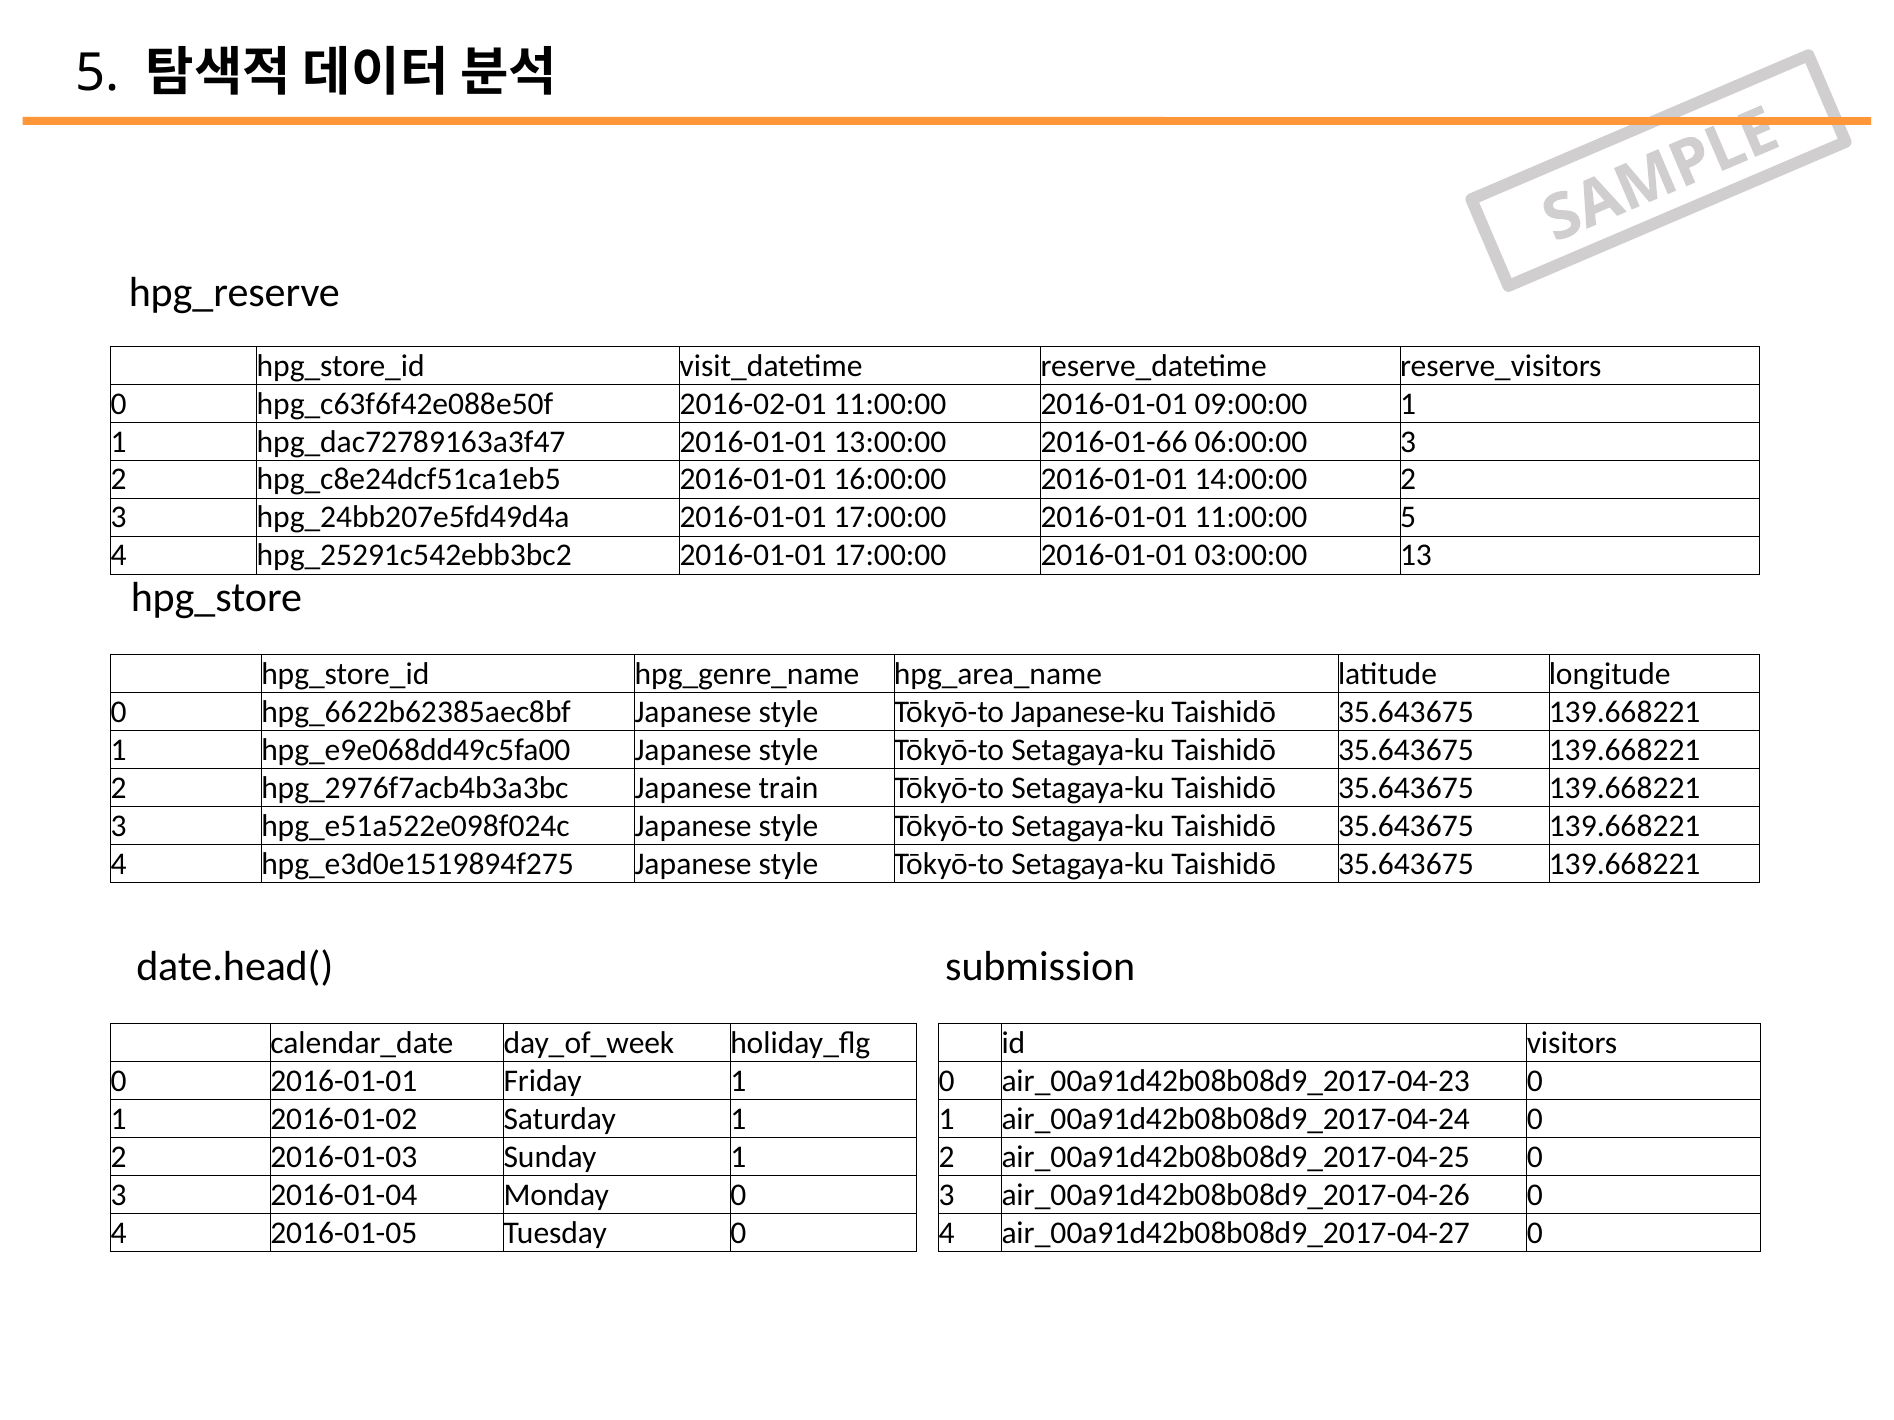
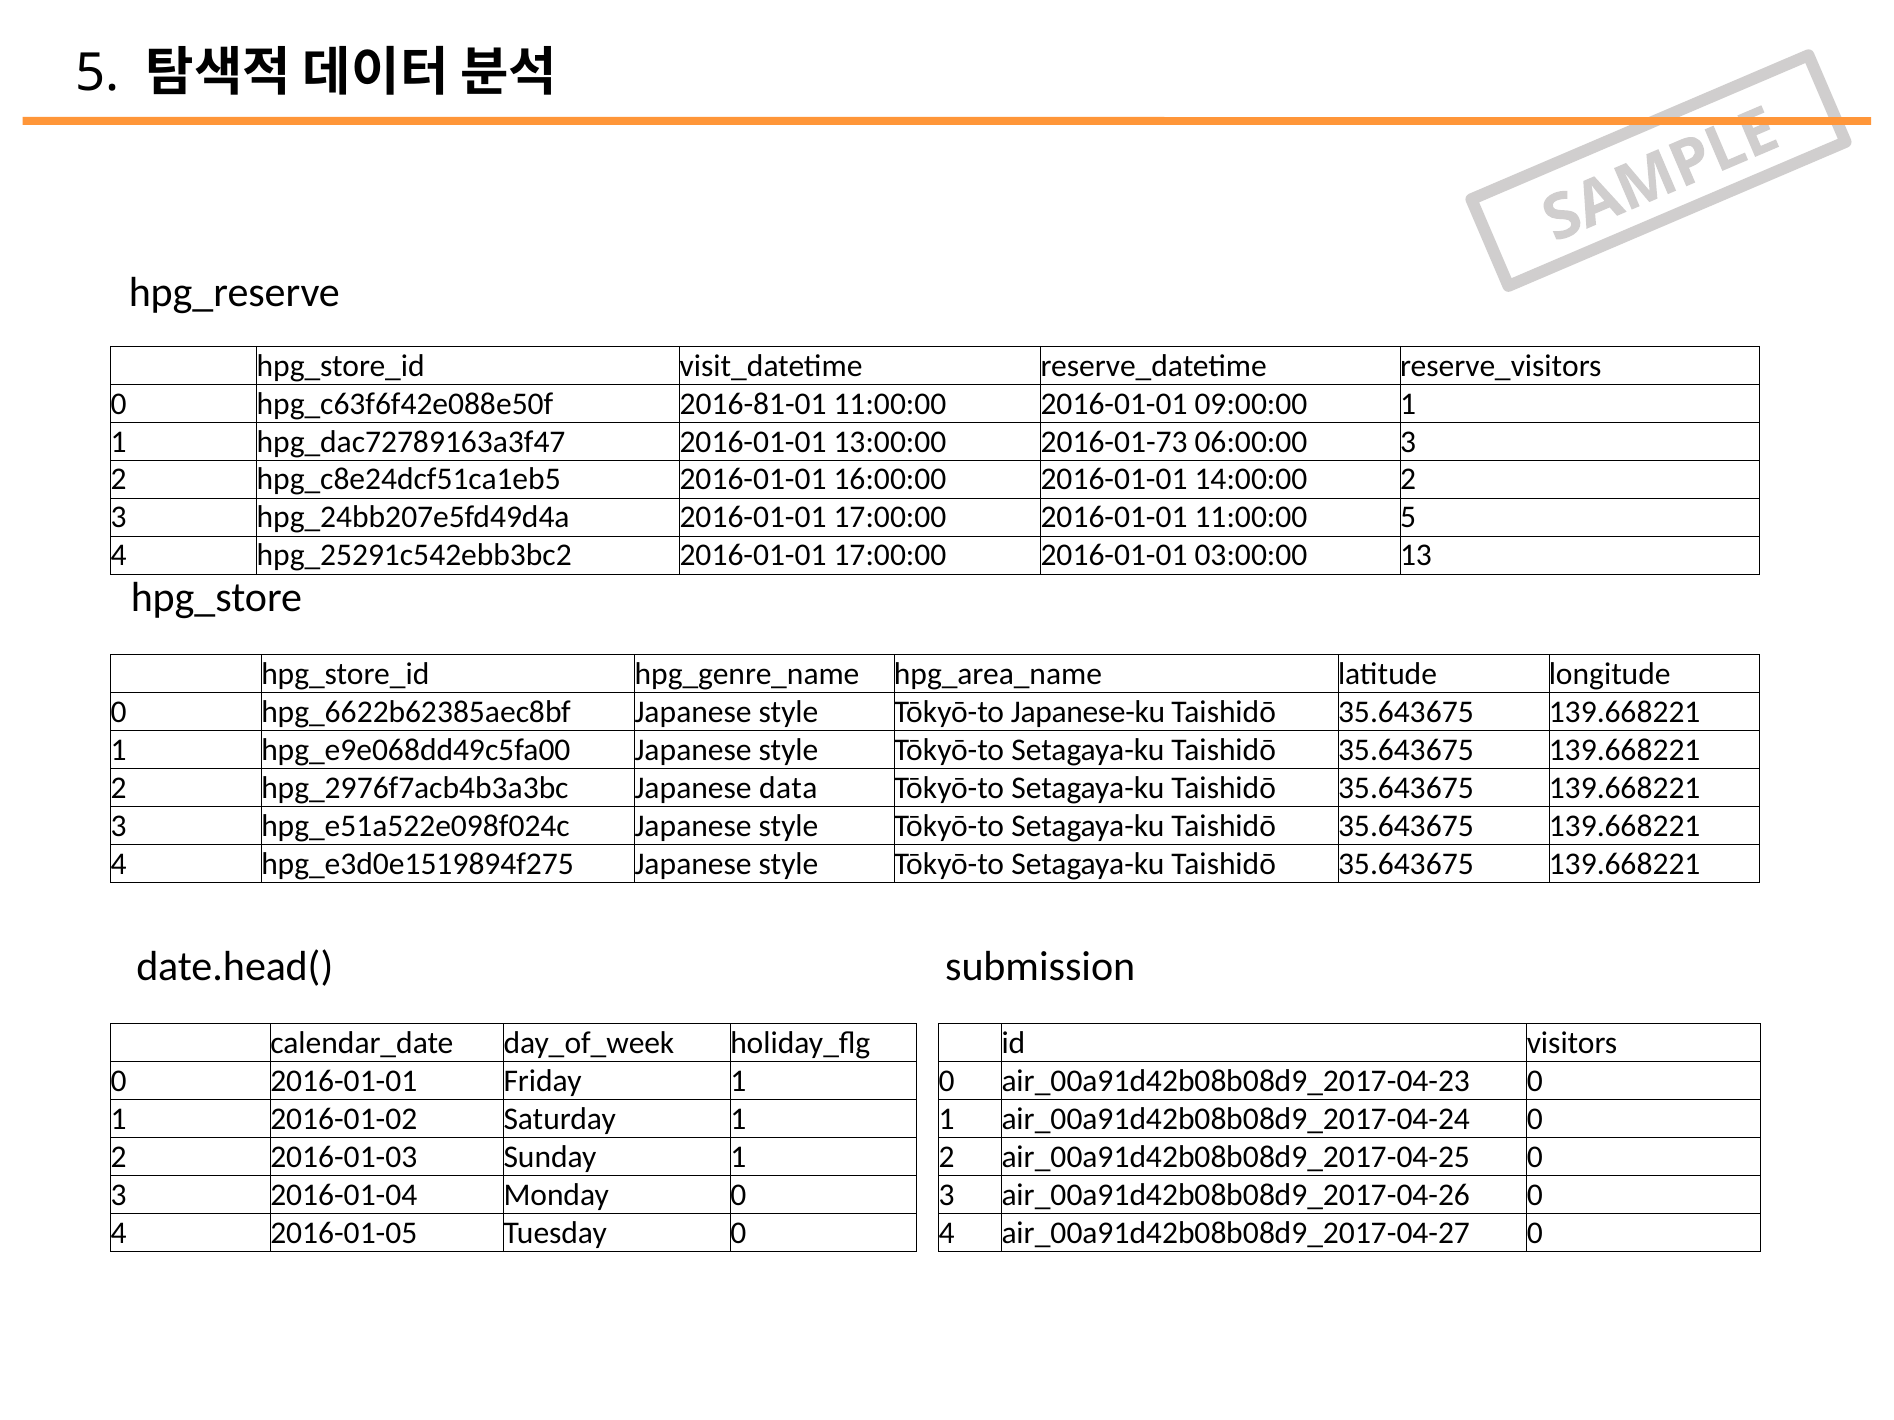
2016-02-01: 2016-02-01 -> 2016-81-01 (753, 404)
2016-01-66: 2016-01-66 -> 2016-01-73 (1114, 442)
train: train -> data (788, 788)
